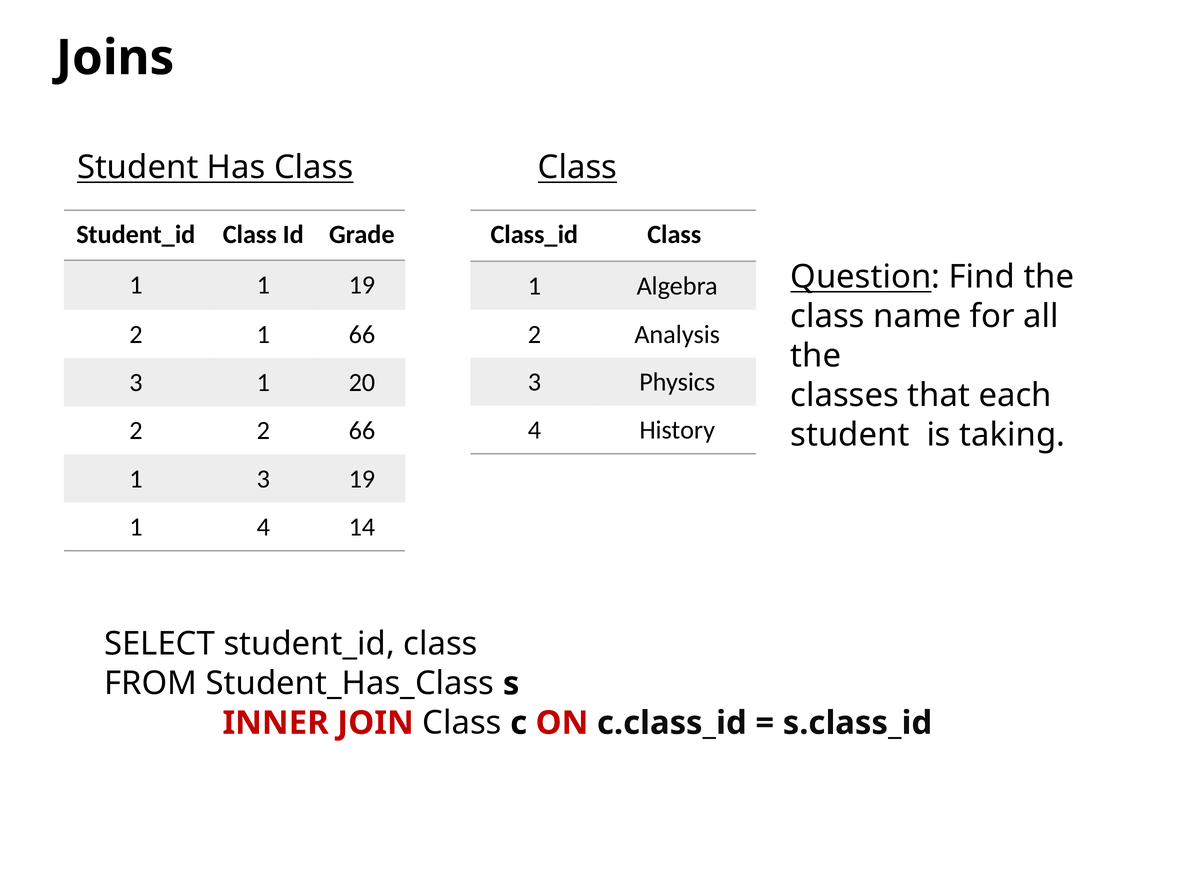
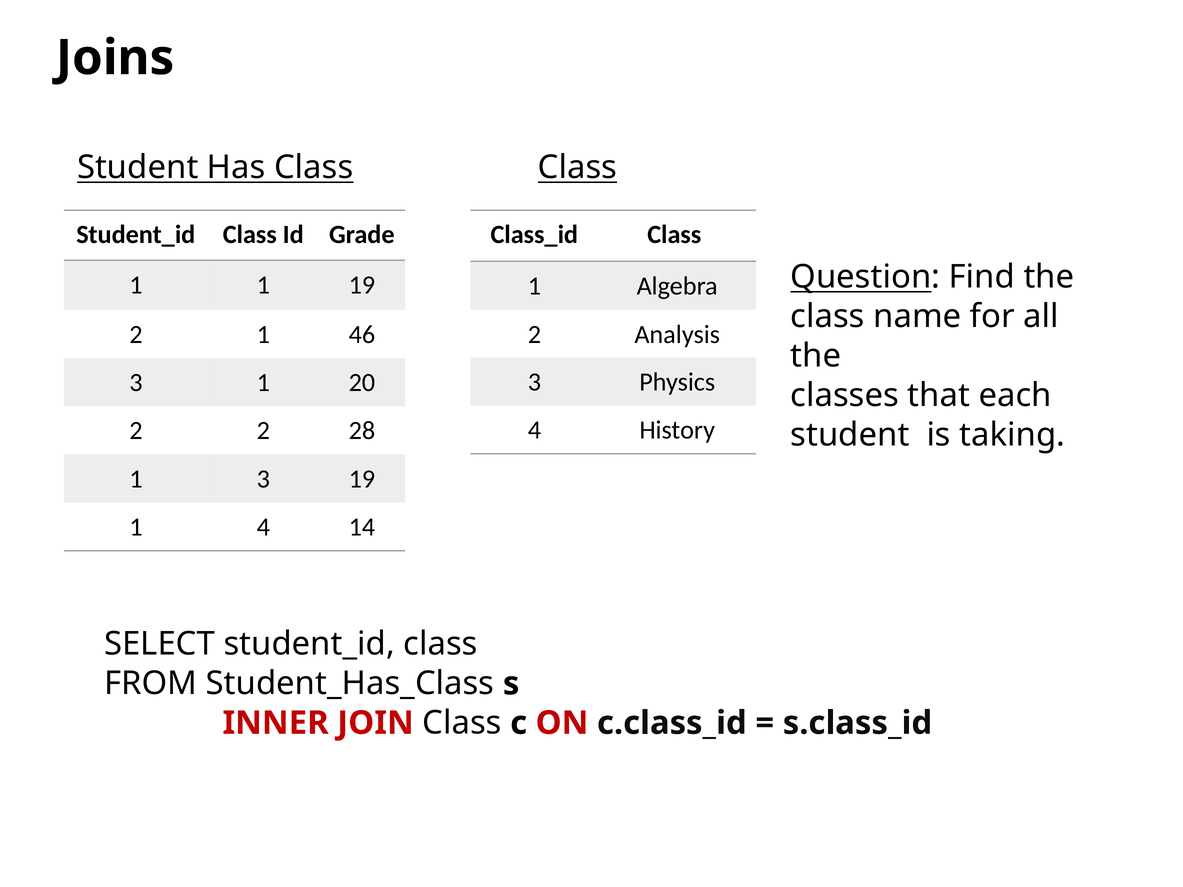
1 66: 66 -> 46 (362, 335)
2 66: 66 -> 28 (362, 431)
